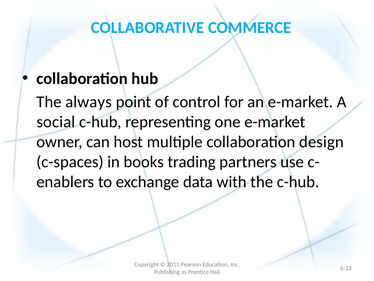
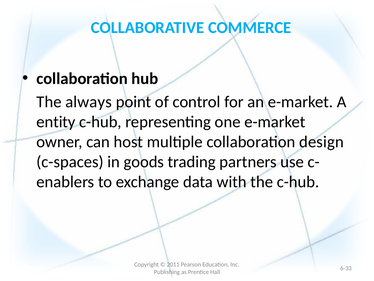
social: social -> entity (56, 122)
books: books -> goods (144, 162)
